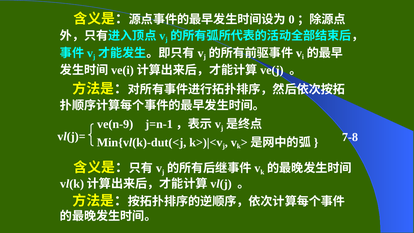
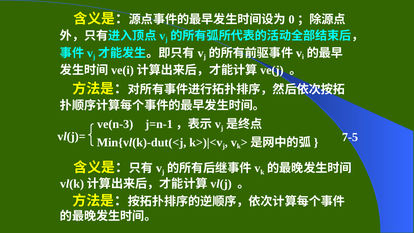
ve(n-9: ve(n-9 -> ve(n-3 (115, 124)
7-8: 7-8 -> 7-5 (350, 137)
